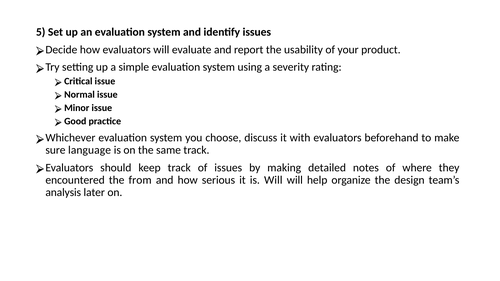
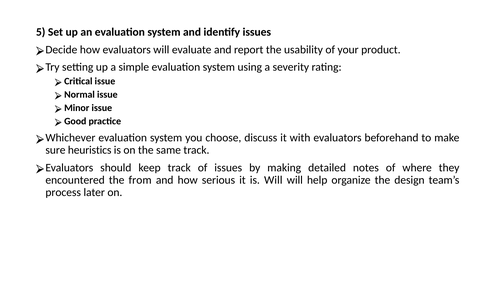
language: language -> heuristics (90, 150)
analysis: analysis -> process (63, 193)
